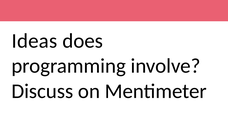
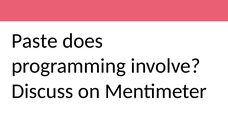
Ideas: Ideas -> Paste (35, 41)
